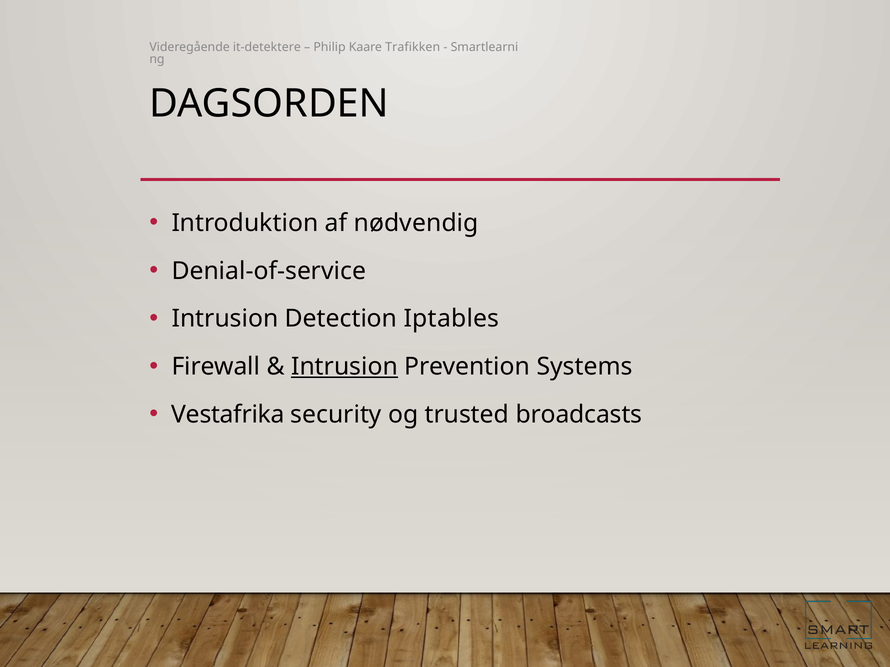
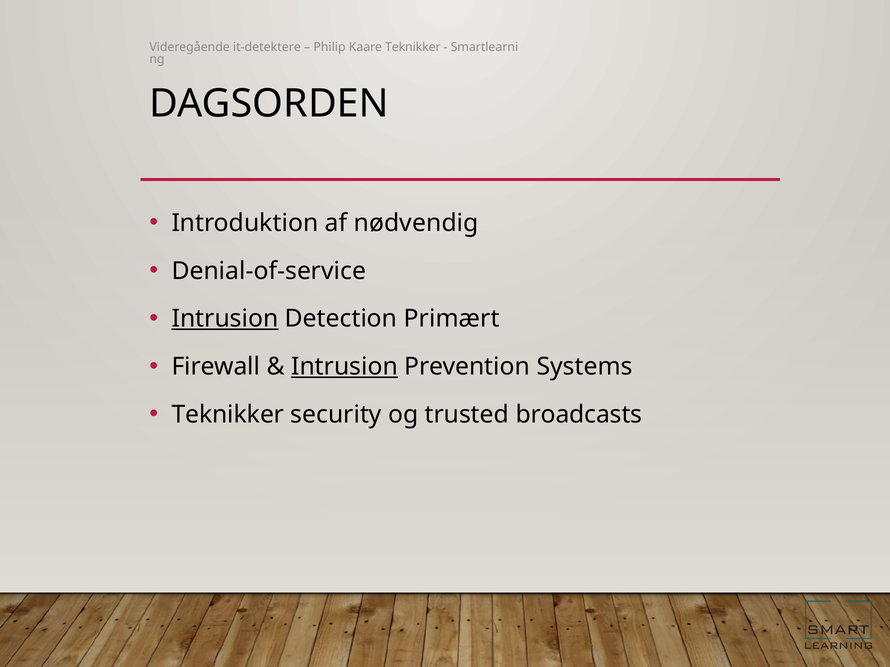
Kaare Trafikken: Trafikken -> Teknikker (413, 47)
Intrusion underline: none -> present (225, 319)
Iptables: Iptables -> Primært (452, 319)
Vestafrika: Vestafrika -> Teknikker (228, 415)
